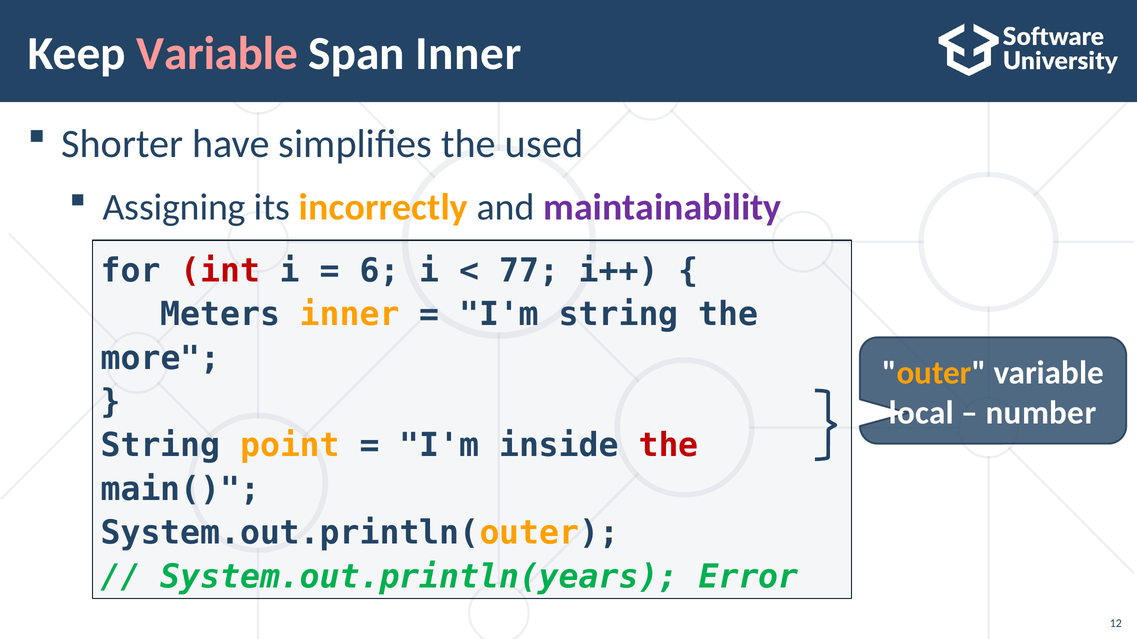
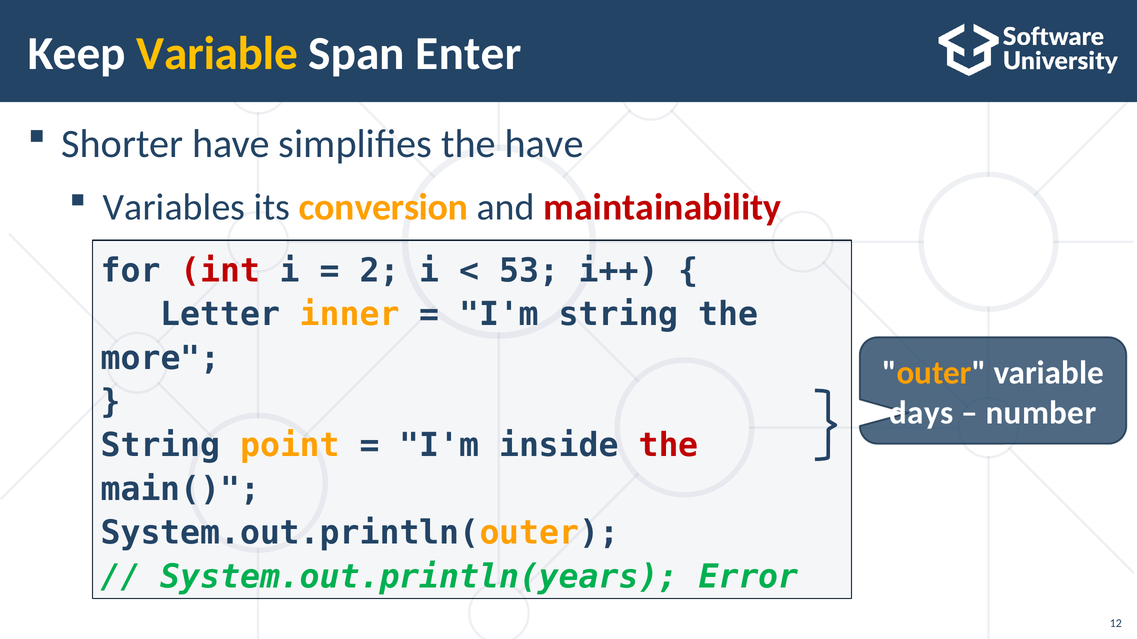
Variable colour: pink -> yellow (217, 54)
Span Inner: Inner -> Enter (469, 54)
the used: used -> have (544, 144)
Assigning: Assigning -> Variables (174, 207)
incorrectly: incorrectly -> conversion (384, 207)
maintainability colour: purple -> red (662, 207)
6: 6 -> 2 (380, 271)
77: 77 -> 53 (529, 271)
Meters: Meters -> Letter (220, 315)
local: local -> days (921, 413)
